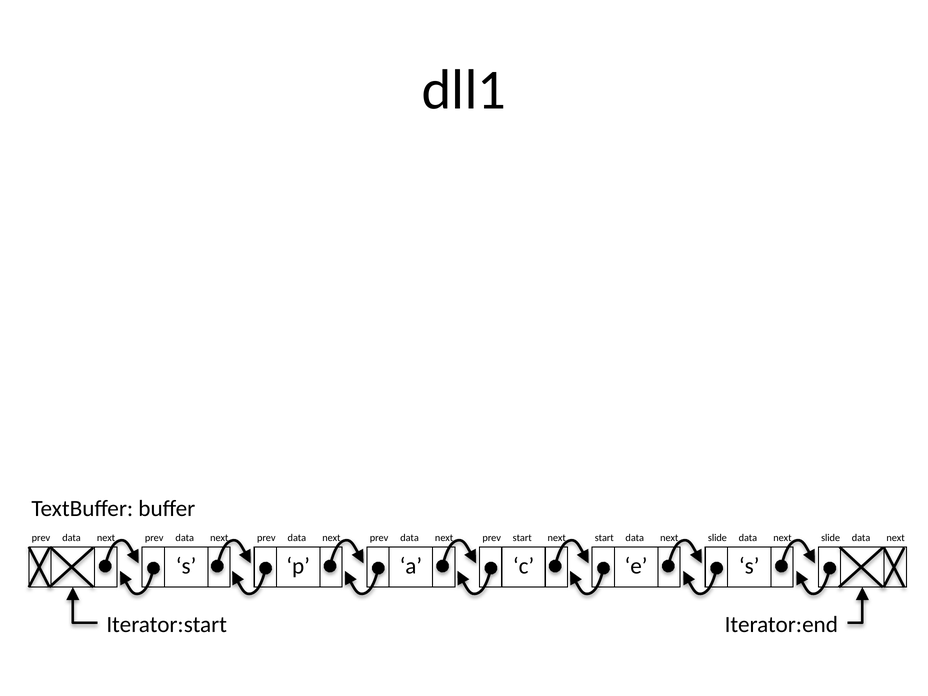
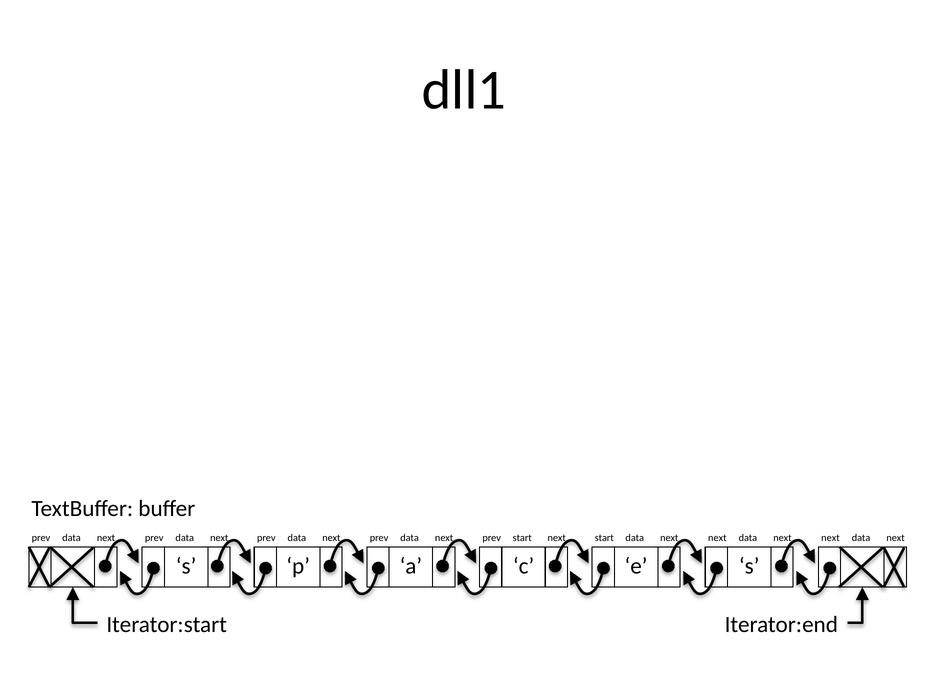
slide: slide -> next (717, 538)
slide: slide -> next (831, 538)
